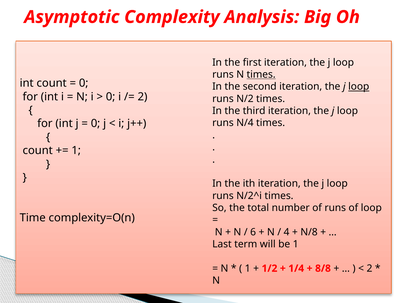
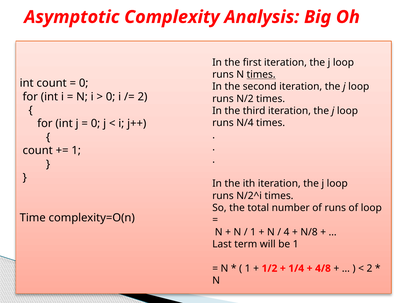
loop underline: present -> none (359, 87)
6: 6 -> 1 (253, 232)
8/8: 8/8 -> 4/8 (323, 268)
